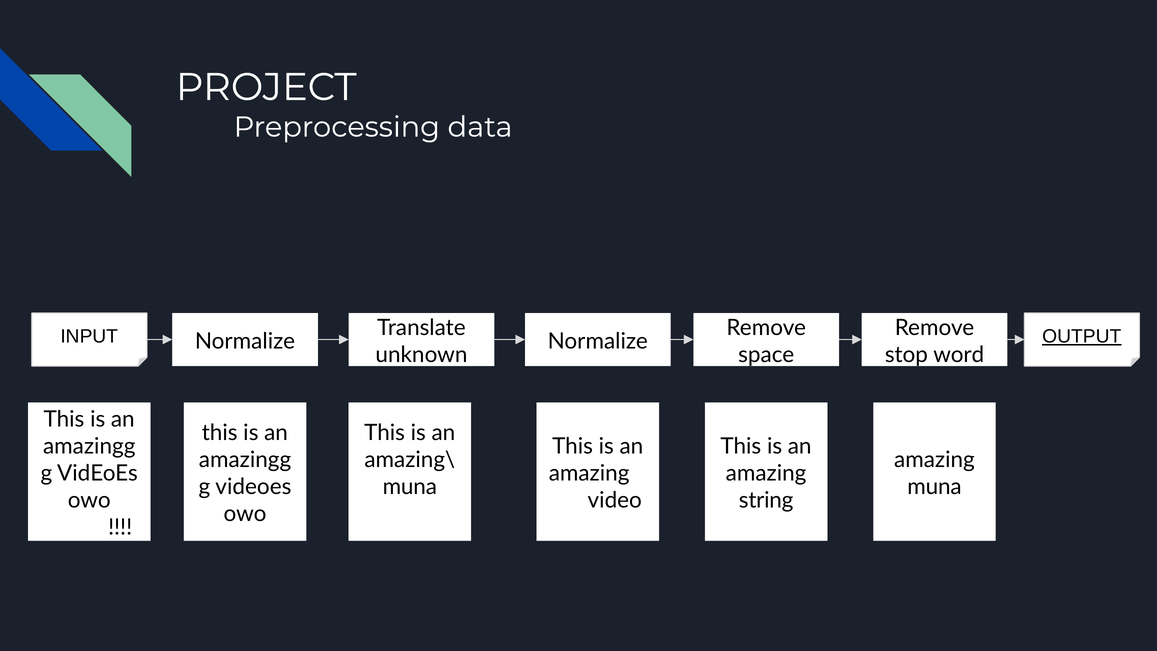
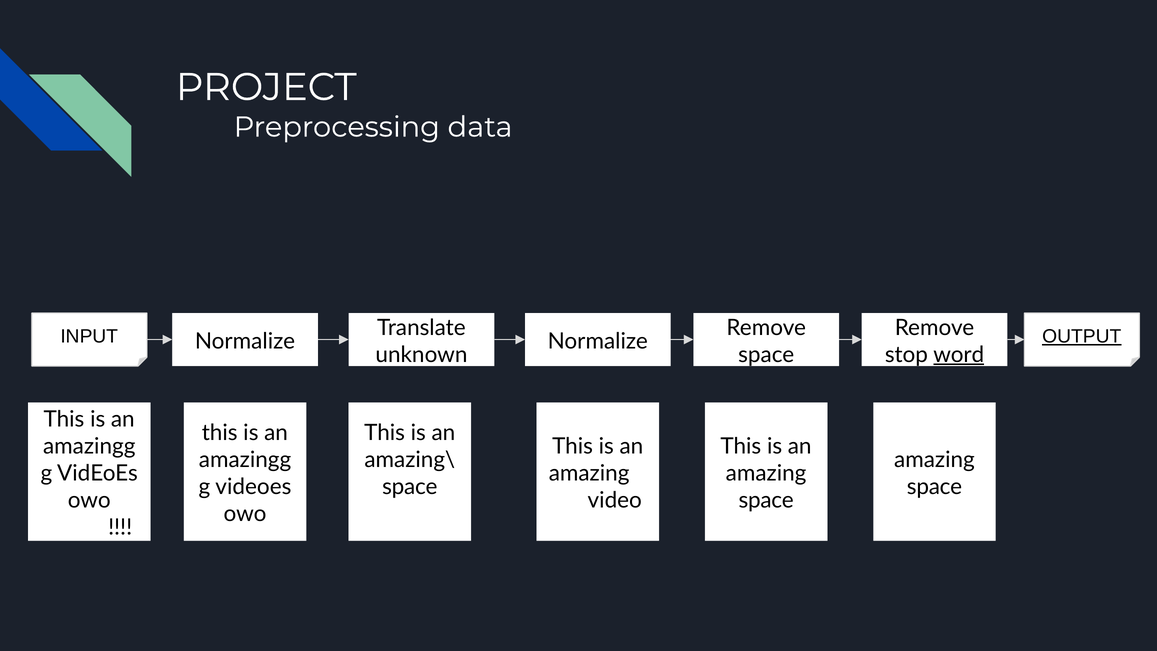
word underline: none -> present (959, 355)
muna: muna -> space (410, 487)
muna: muna -> space (934, 487)
string: string -> space (766, 500)
